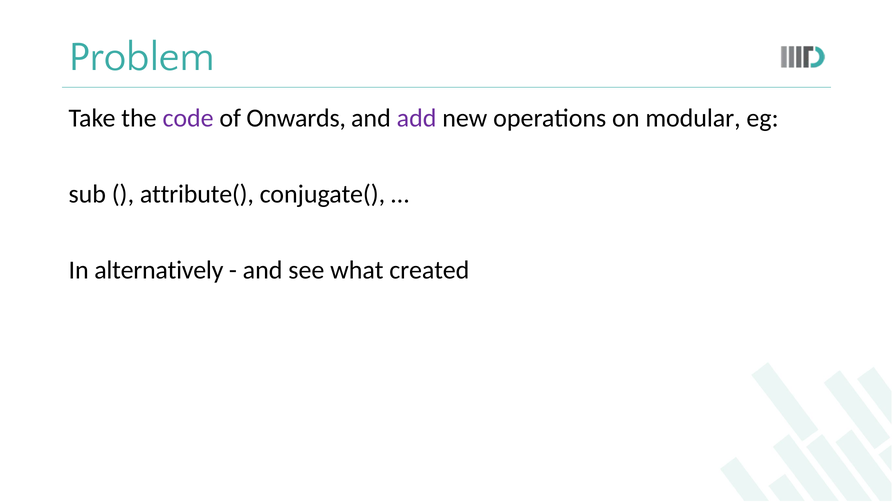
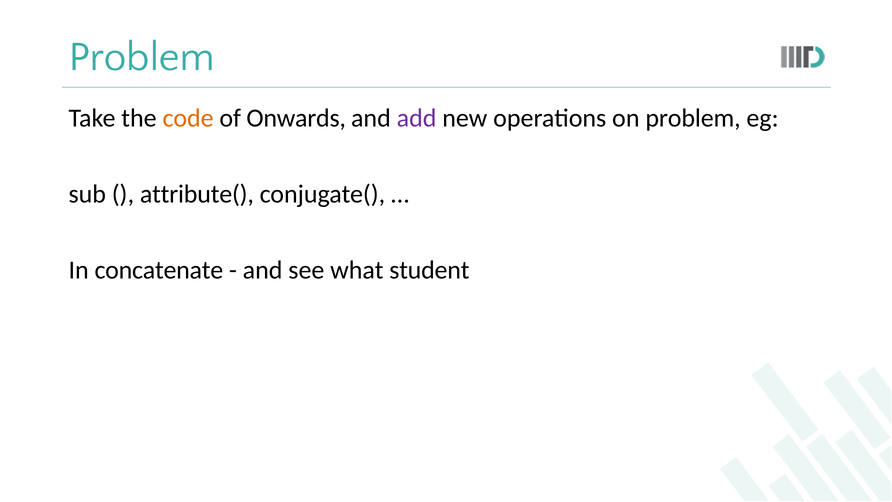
code colour: purple -> orange (188, 118)
on modular: modular -> problem (693, 118)
alternatively: alternatively -> concatenate (159, 270)
created: created -> student (429, 270)
